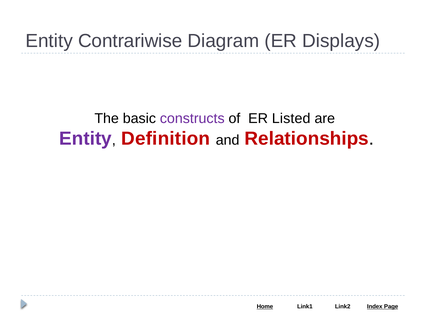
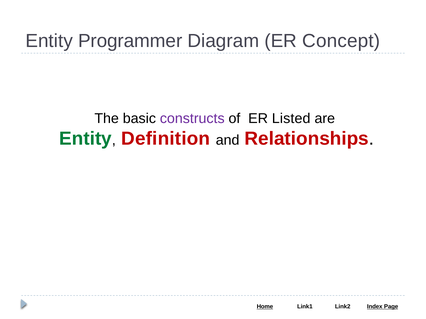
Contrariwise: Contrariwise -> Programmer (130, 41)
Displays: Displays -> Concept (341, 41)
Entity colour: purple -> green (86, 139)
